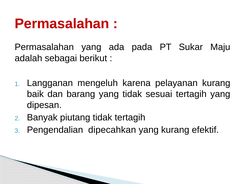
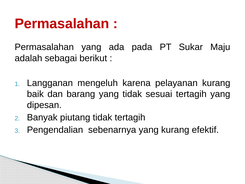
dipecahkan: dipecahkan -> sebenarnya (112, 130)
